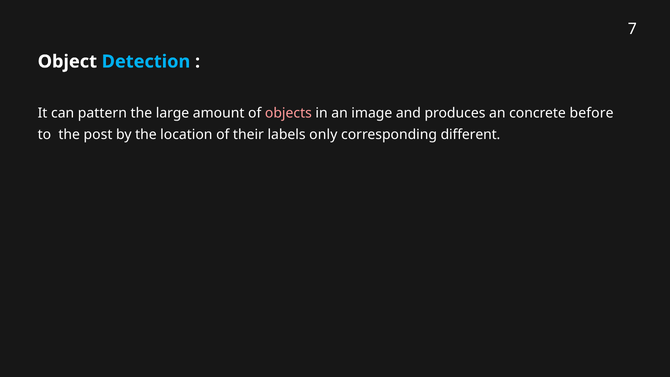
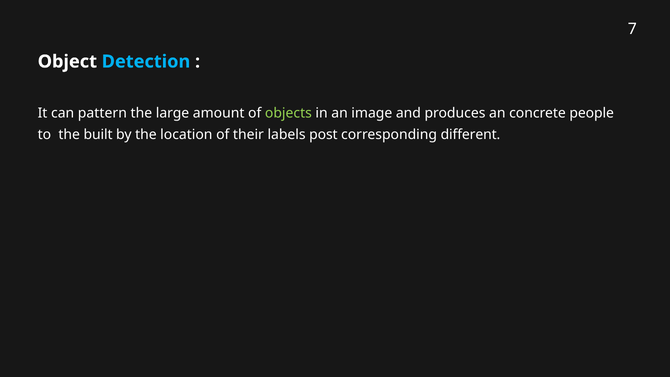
objects colour: pink -> light green (288, 113)
before: before -> people (592, 113)
post: post -> built (98, 134)
only: only -> post (323, 134)
